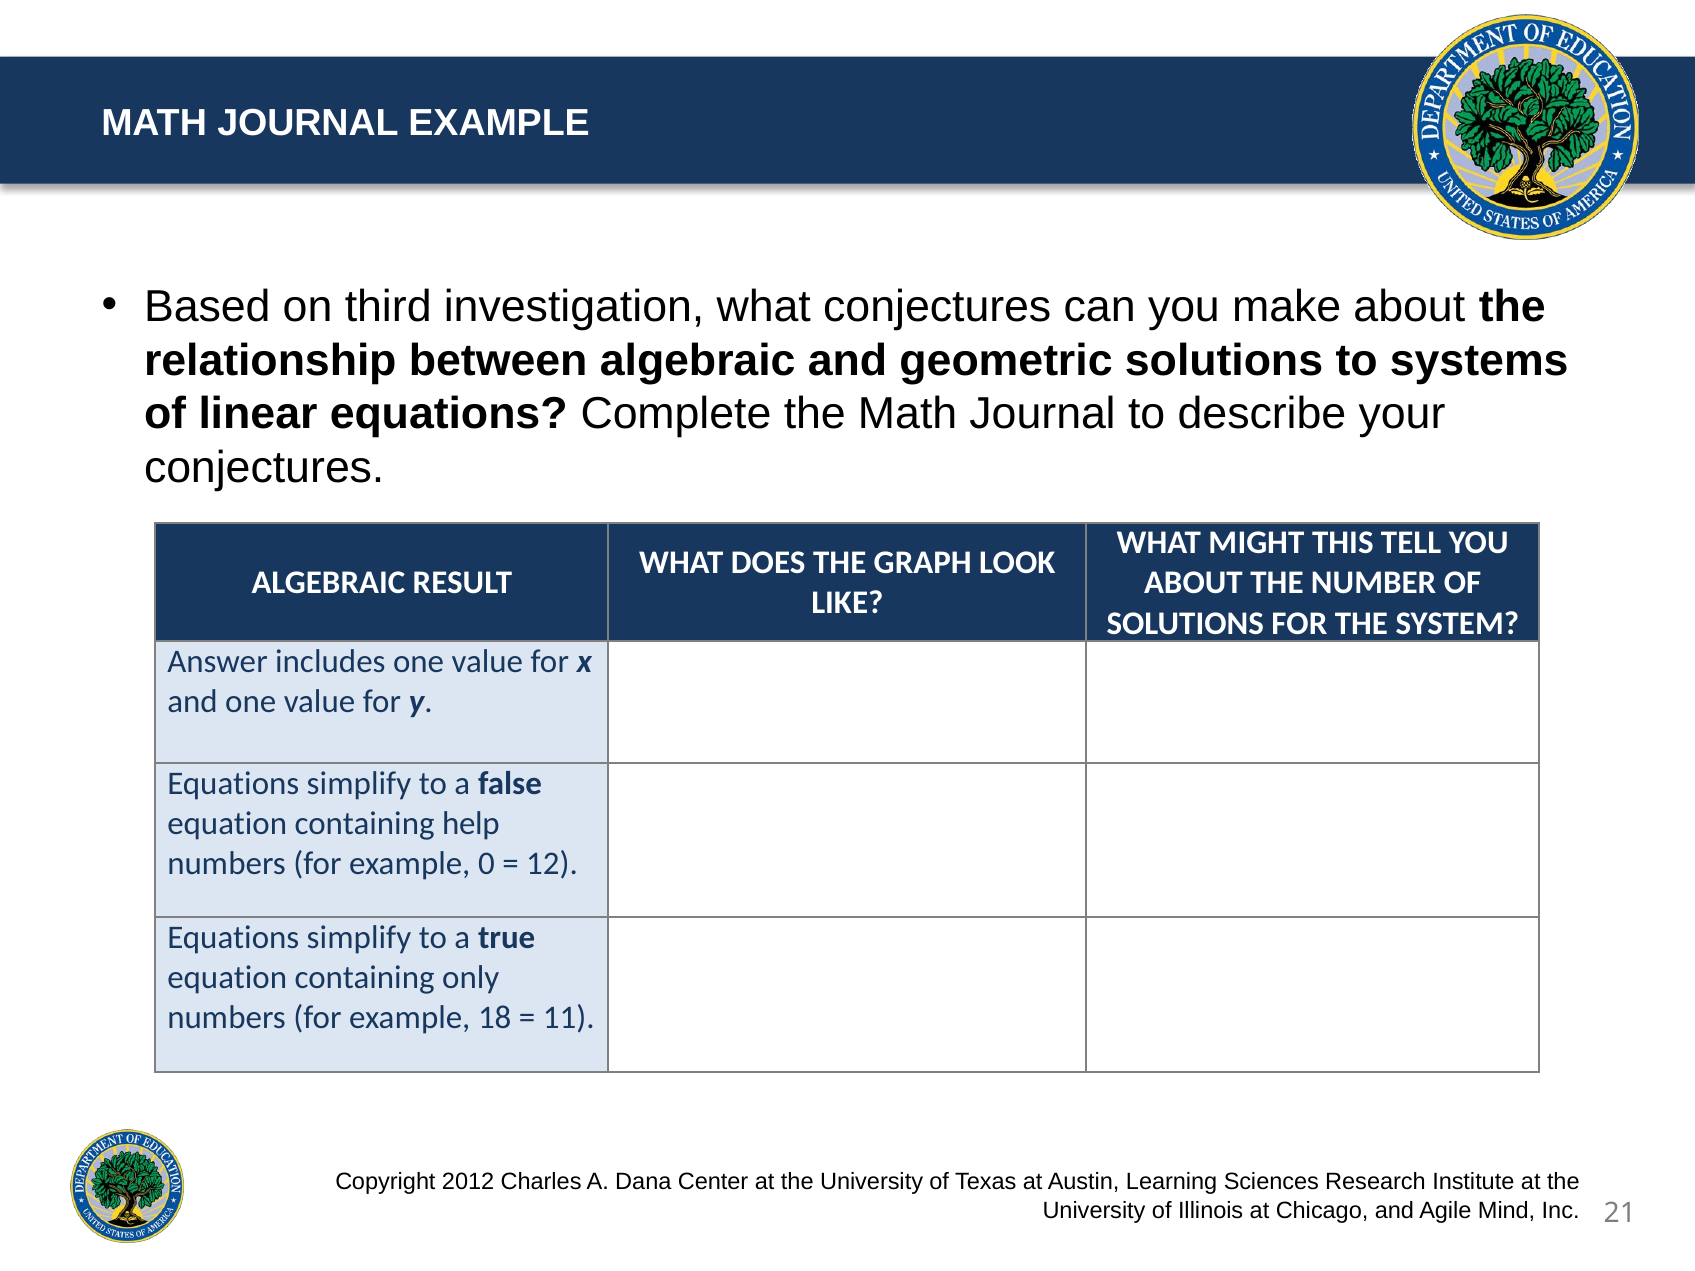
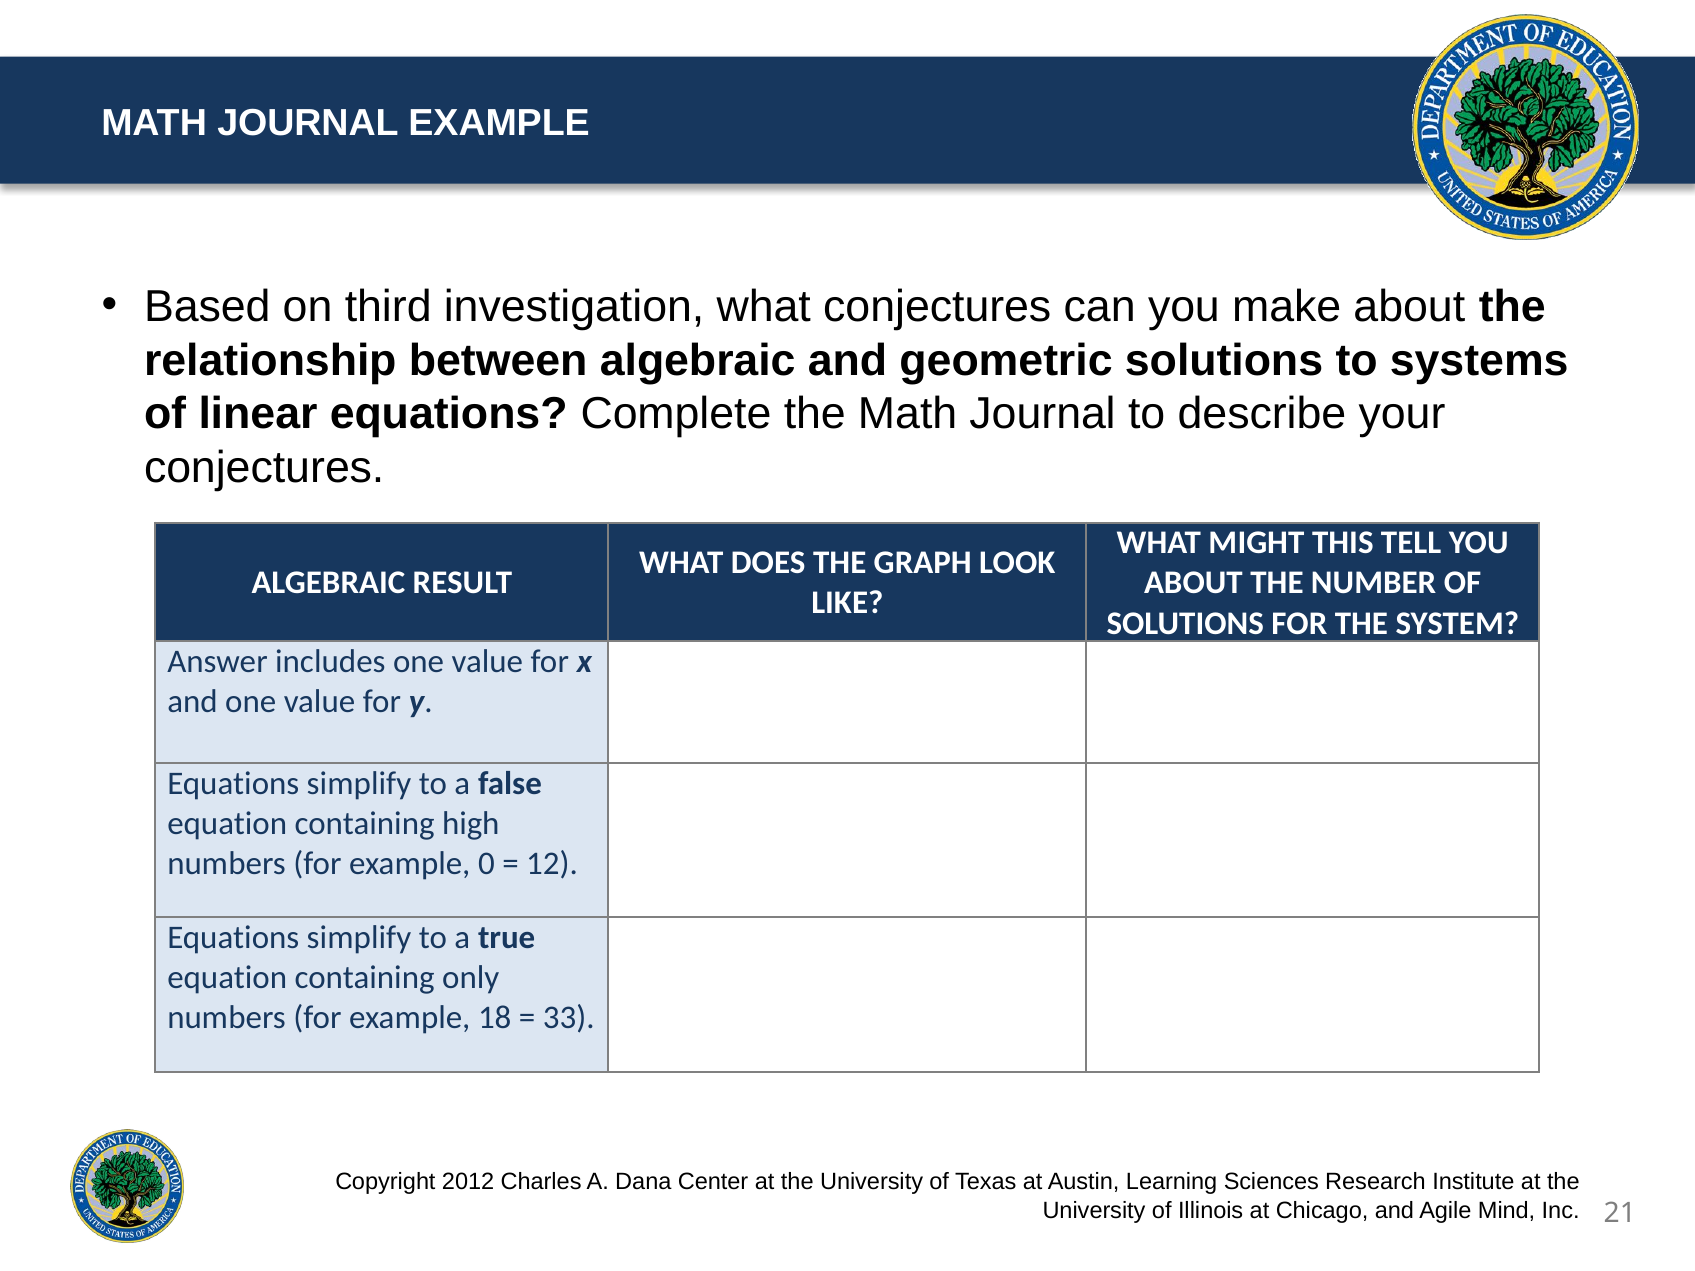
help: help -> high (471, 824)
11: 11 -> 33 (569, 1018)
